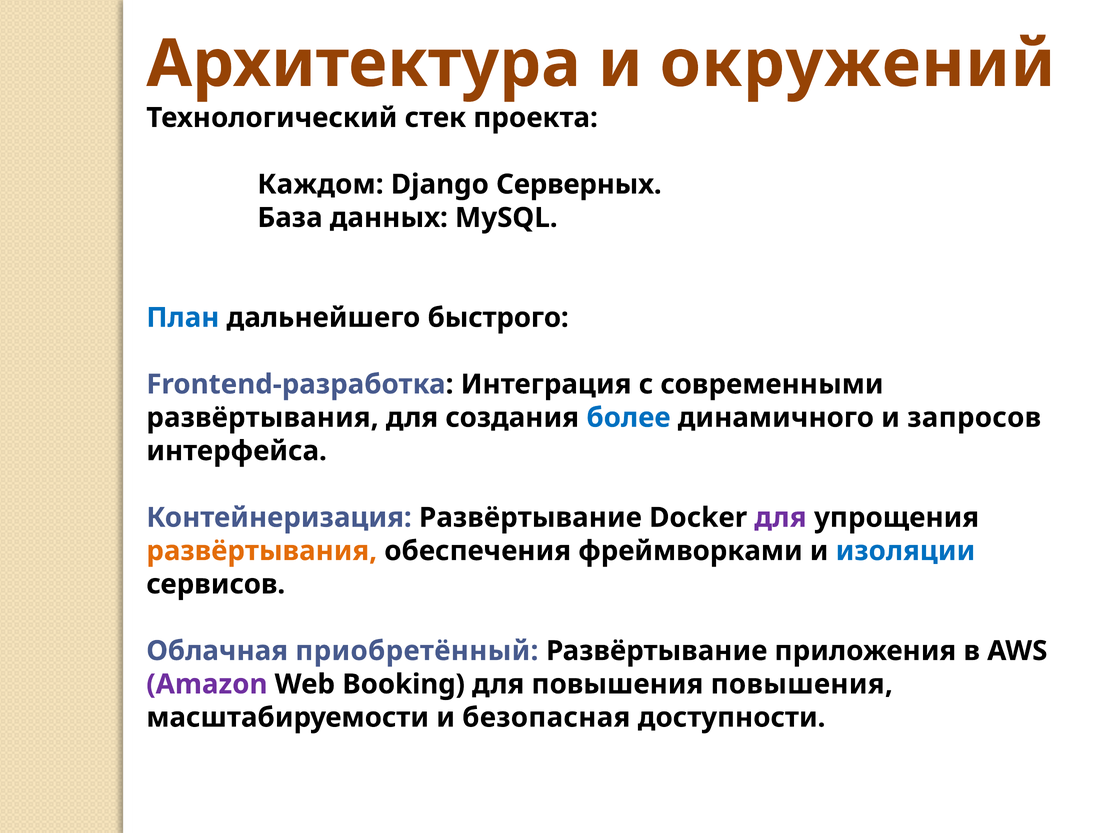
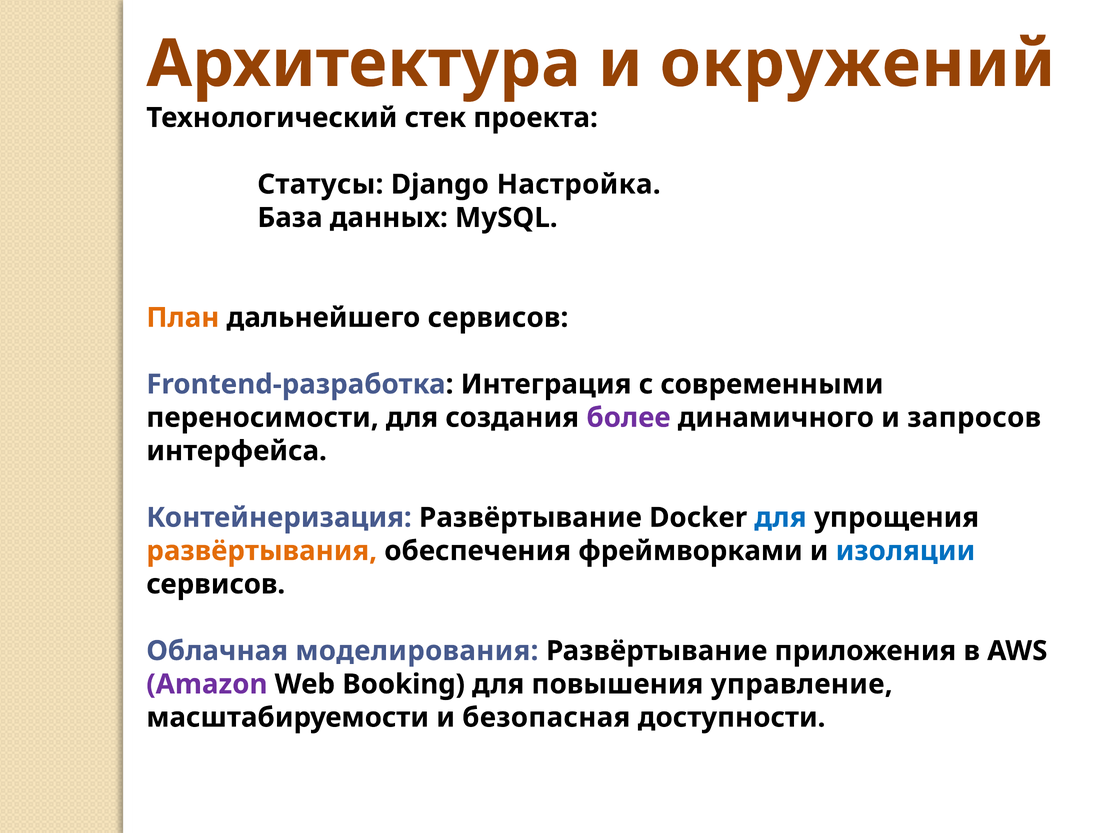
Каждом: Каждом -> Статусы (320, 184)
Серверных: Серверных -> Настройка (579, 184)
План colour: blue -> orange (183, 318)
дальнейшего быстрого: быстрого -> сервисов (498, 318)
развёртывания: развёртывания -> переносимости (262, 417)
более colour: blue -> purple (628, 417)
для colour: purple -> blue (781, 517)
приобретённый: приобретённый -> моделирования (417, 651)
повышения повышения: повышения -> управление (802, 684)
